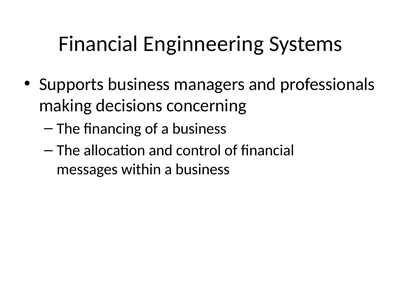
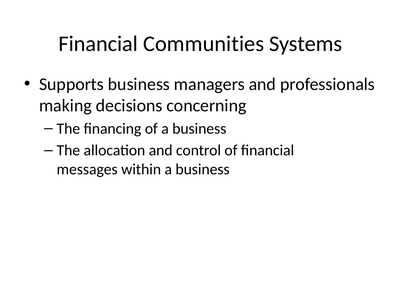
Enginneering: Enginneering -> Communities (204, 44)
